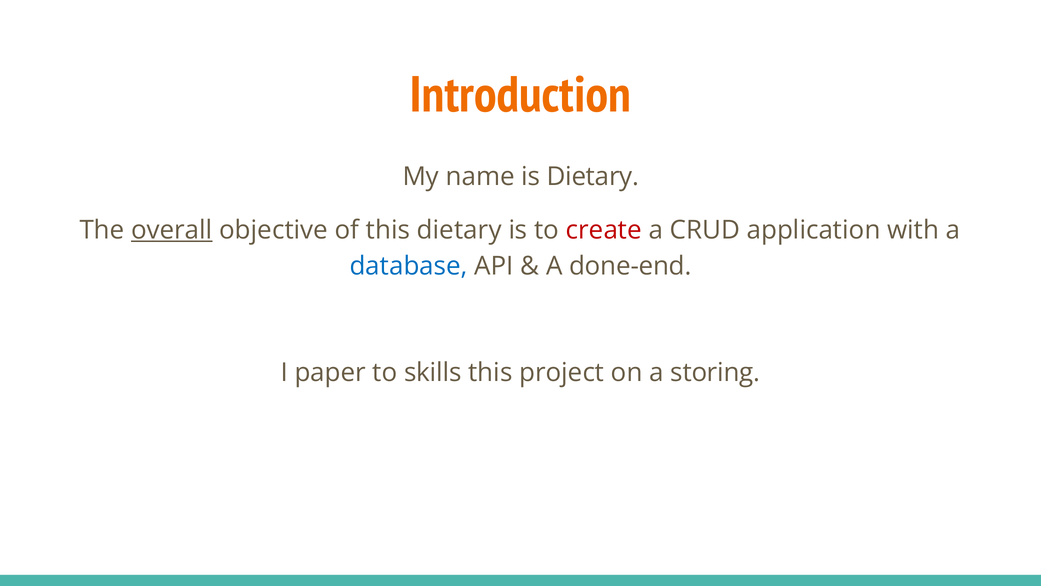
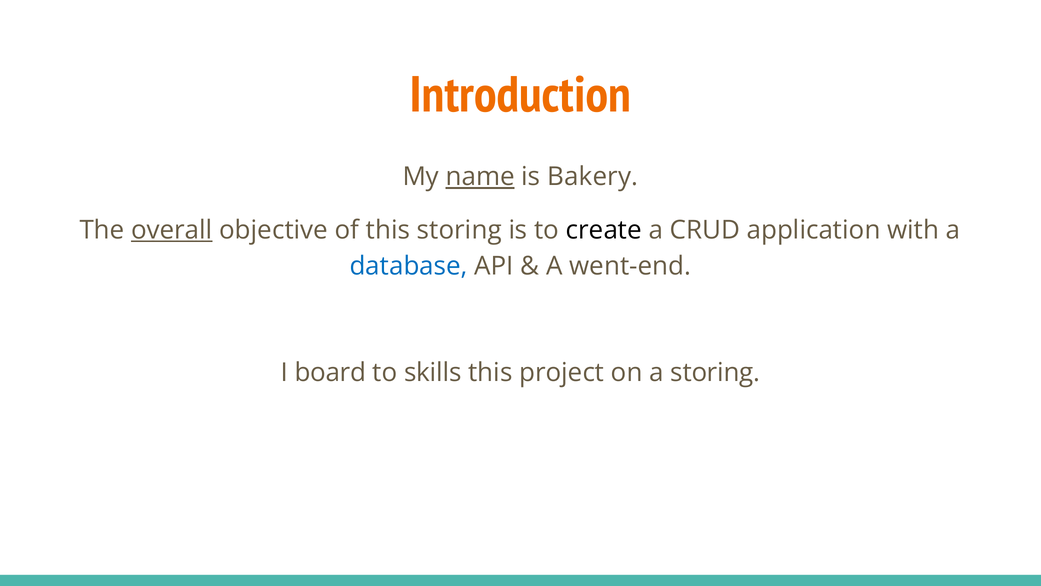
name underline: none -> present (480, 177)
is Dietary: Dietary -> Bakery (593, 177)
this dietary: dietary -> storing (459, 230)
create colour: red -> black (604, 230)
done-end: done-end -> went-end (630, 266)
paper: paper -> board (330, 372)
